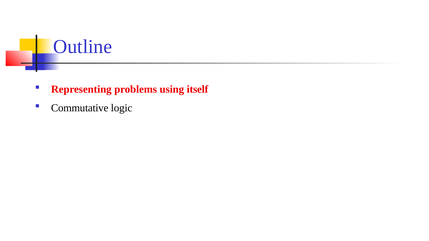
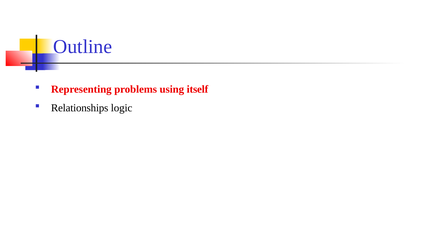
Commutative: Commutative -> Relationships (80, 108)
